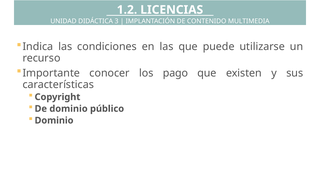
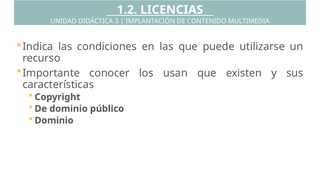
pago: pago -> usan (175, 73)
